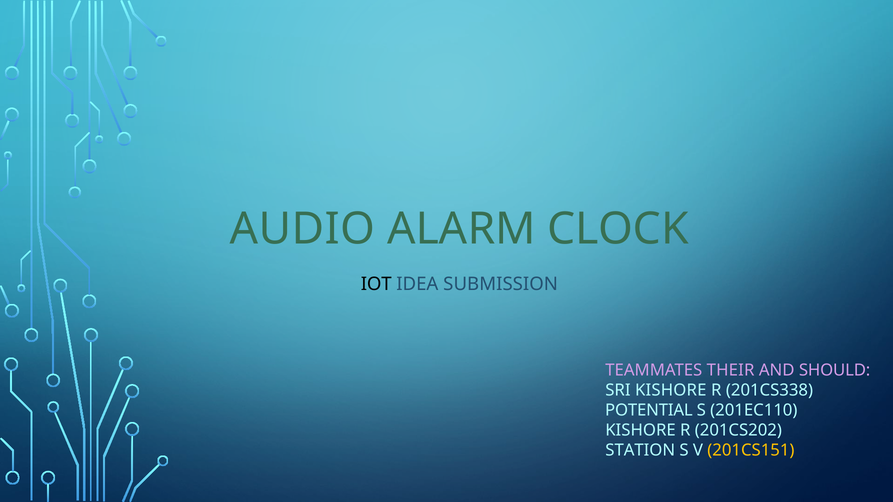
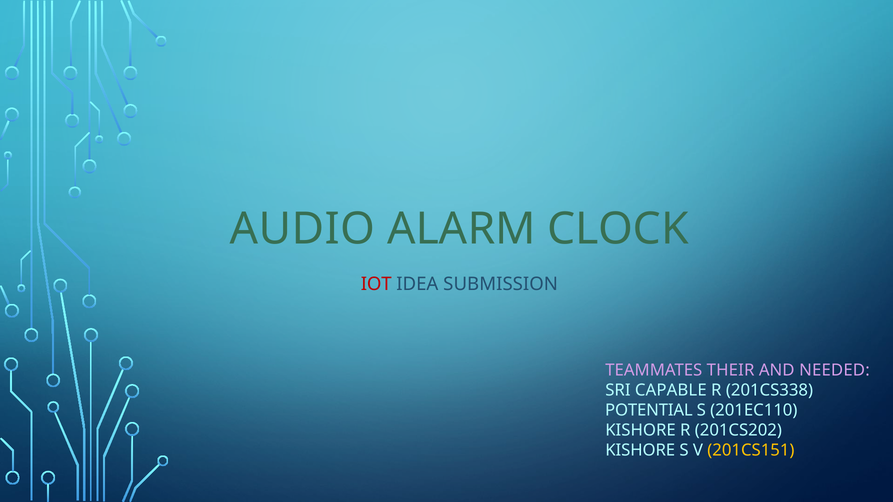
IOT colour: black -> red (376, 284)
SHOULD: SHOULD -> NEEDED (834, 370)
SRI KISHORE: KISHORE -> CAPABLE (671, 390)
STATION: STATION -> KISHORE (640, 451)
